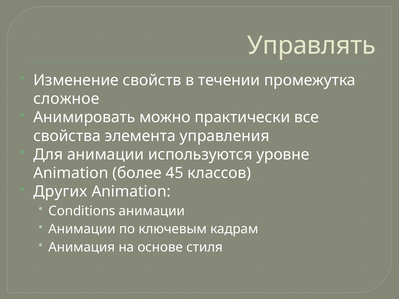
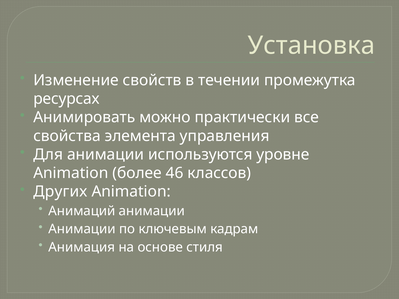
Управлять: Управлять -> Установка (311, 45)
сложное: сложное -> ресурсах (66, 99)
45: 45 -> 46 (175, 173)
Conditions: Conditions -> Анимаций (82, 211)
